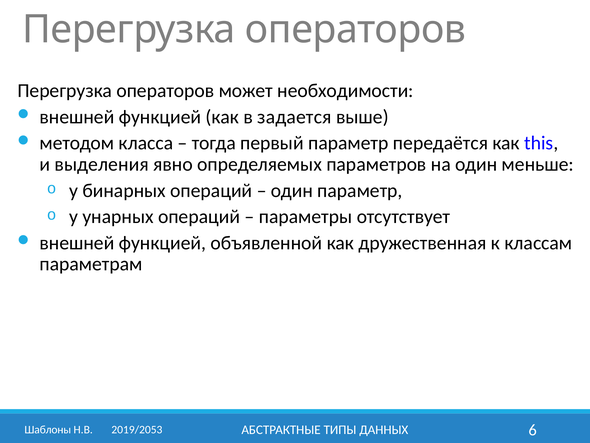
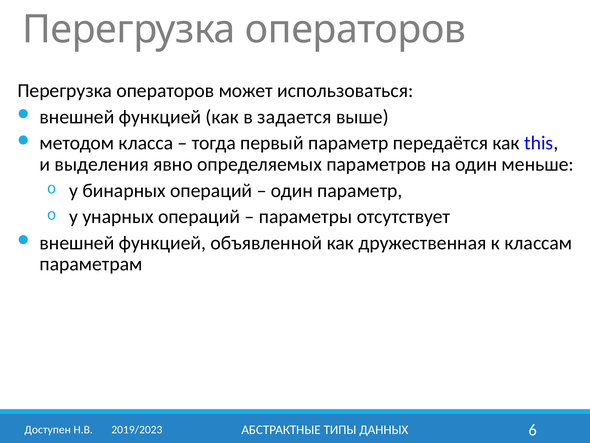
необходимости: необходимости -> использоваться (345, 91)
Шаблоны: Шаблоны -> Доступен (48, 429)
2019/2053: 2019/2053 -> 2019/2023 (137, 429)
